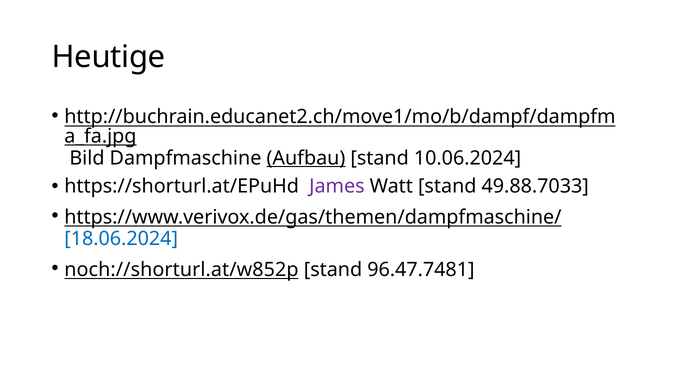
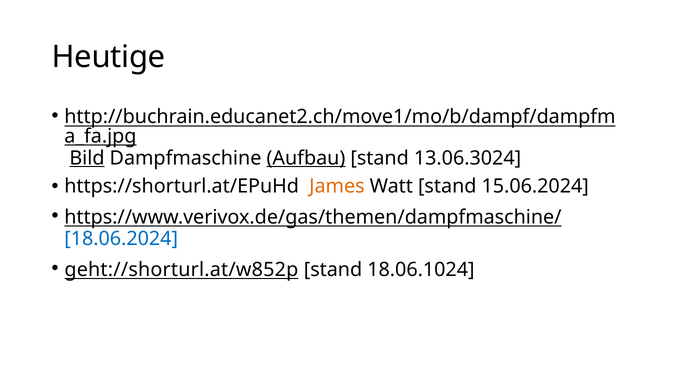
Bild underline: none -> present (87, 158)
10.06.2024: 10.06.2024 -> 13.06.3024 (468, 158)
James colour: purple -> orange (337, 186)
49.88.7033: 49.88.7033 -> 15.06.2024 (535, 186)
noch://shorturl.at/w852p: noch://shorturl.at/w852p -> geht://shorturl.at/w852p (181, 269)
96.47.7481: 96.47.7481 -> 18.06.1024 (421, 269)
